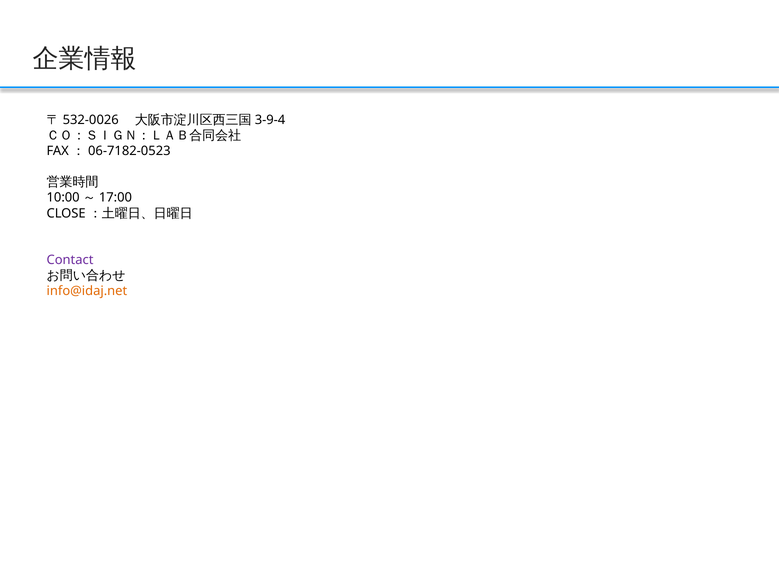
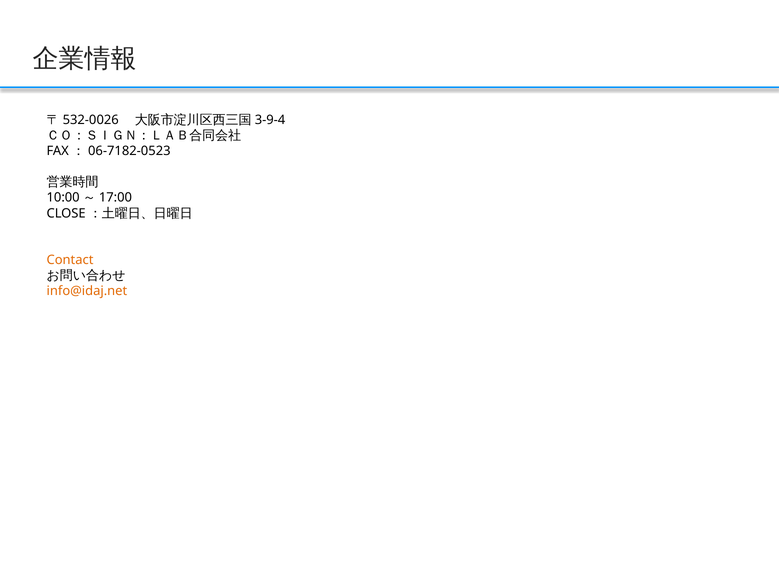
Contact colour: purple -> orange (70, 260)
